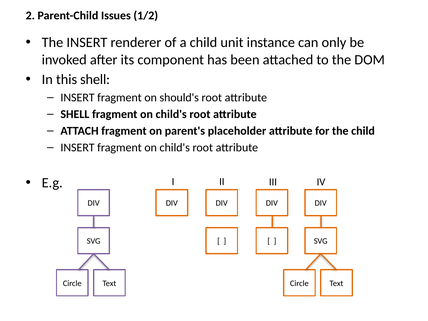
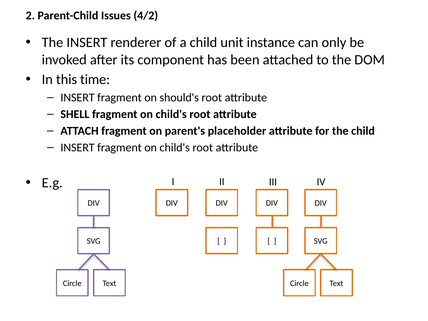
1/2: 1/2 -> 4/2 (146, 16)
this shell: shell -> time (95, 80)
